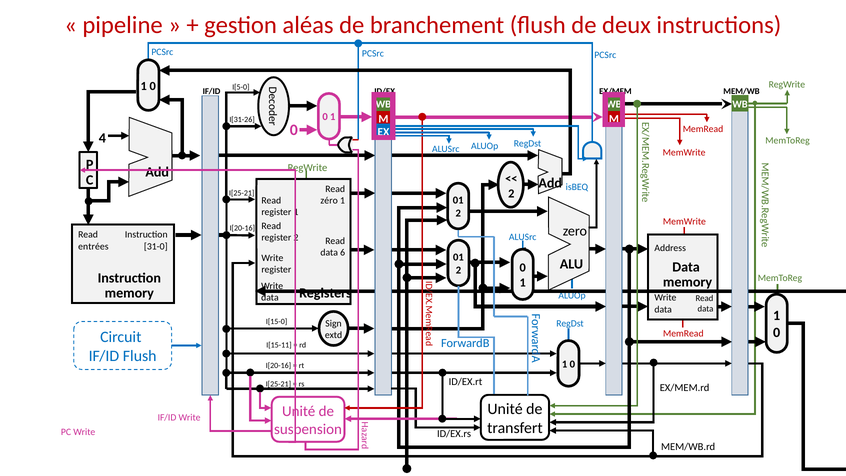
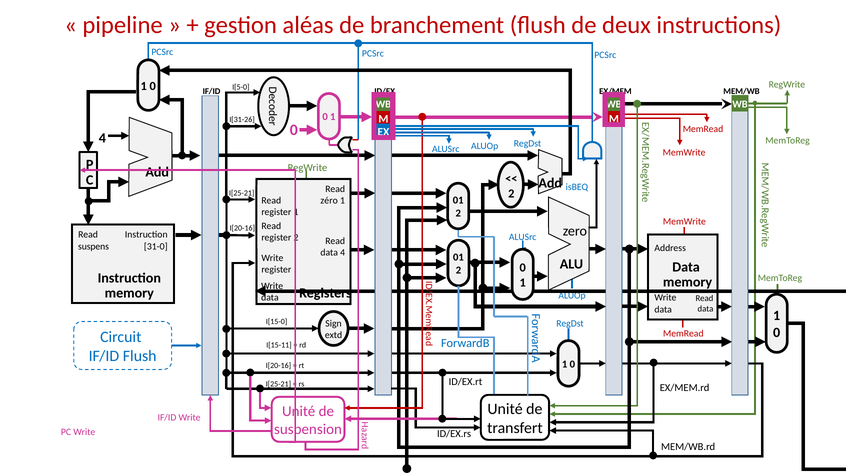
entrées: entrées -> suspens (94, 246)
data 6: 6 -> 4 (343, 253)
